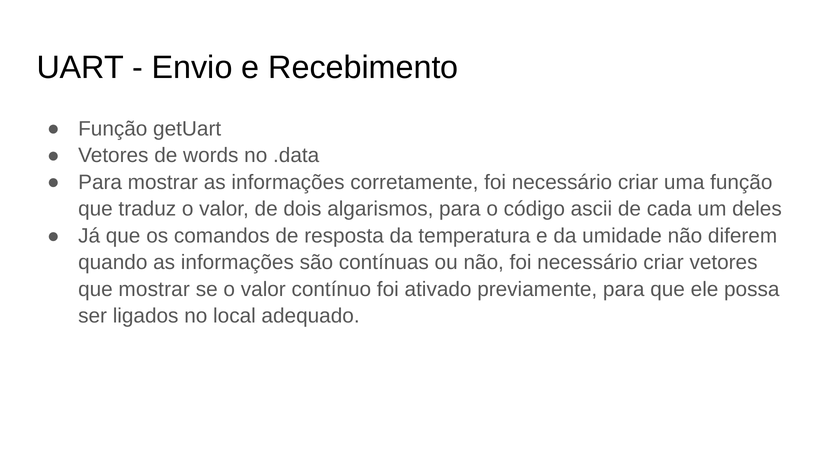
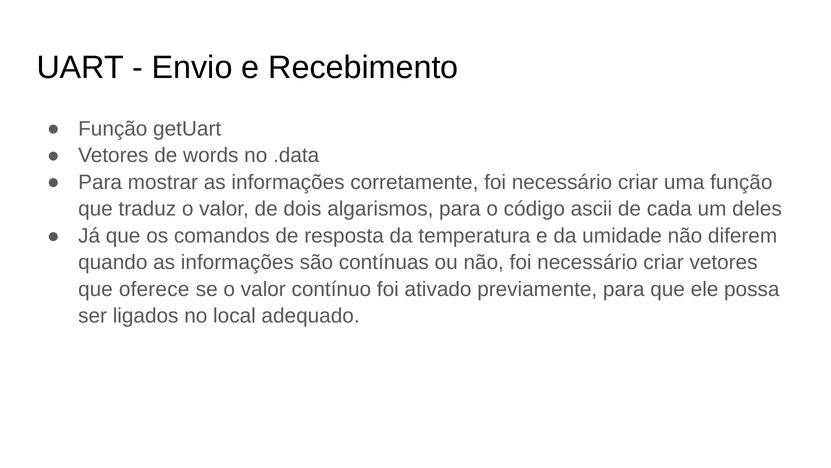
que mostrar: mostrar -> oferece (154, 289)
